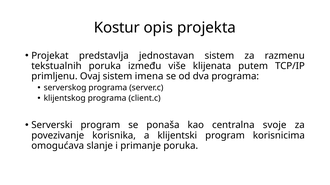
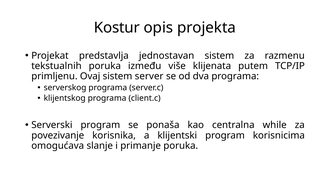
imena: imena -> server (149, 77)
svoje: svoje -> while (275, 126)
